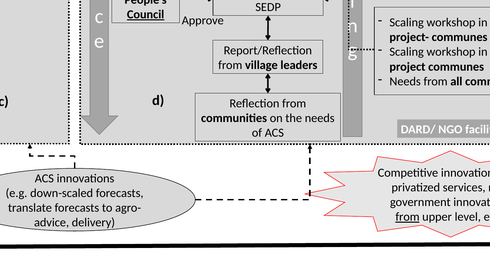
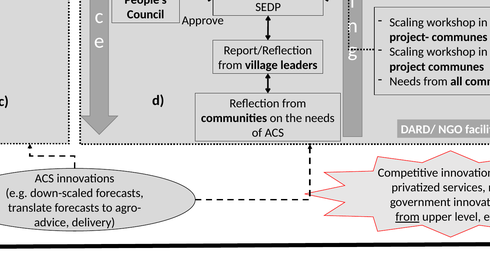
Council underline: present -> none (146, 15)
